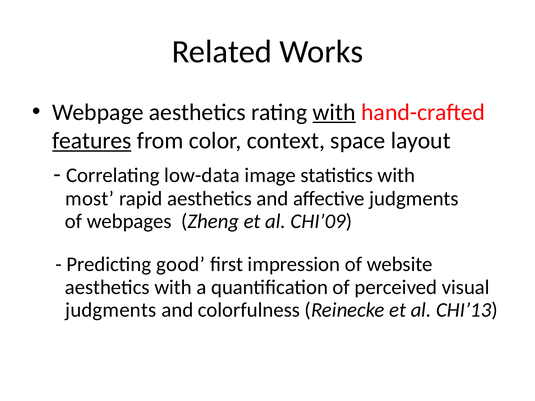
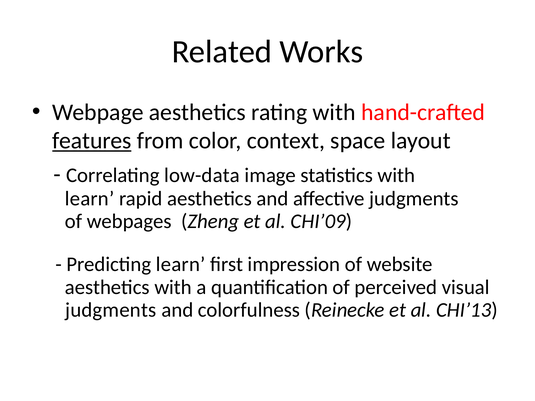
with underline: present -> none (334, 112)
most: most -> learn (90, 199)
Predicting good: good -> learn (181, 265)
